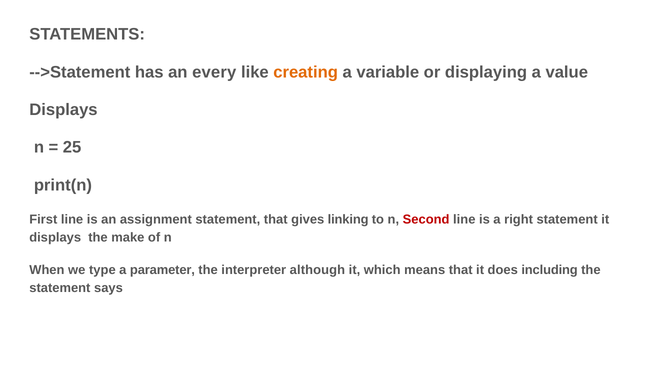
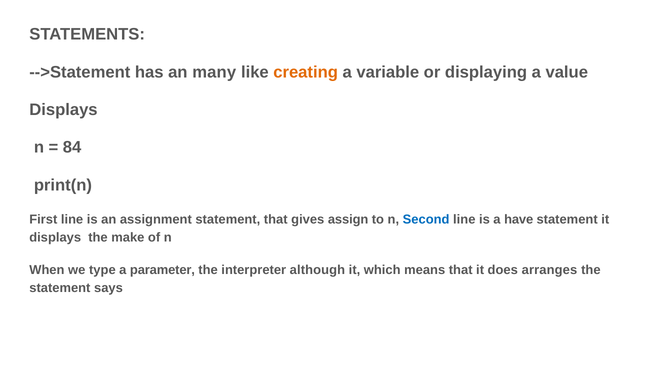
every: every -> many (214, 72)
25: 25 -> 84 (72, 147)
linking: linking -> assign (348, 220)
Second colour: red -> blue (426, 220)
right: right -> have (519, 220)
including: including -> arranges (549, 270)
